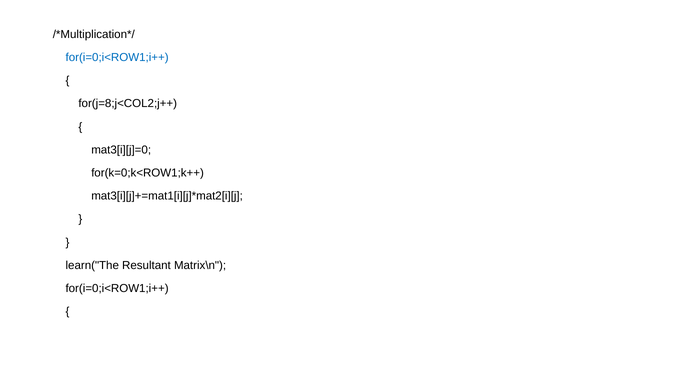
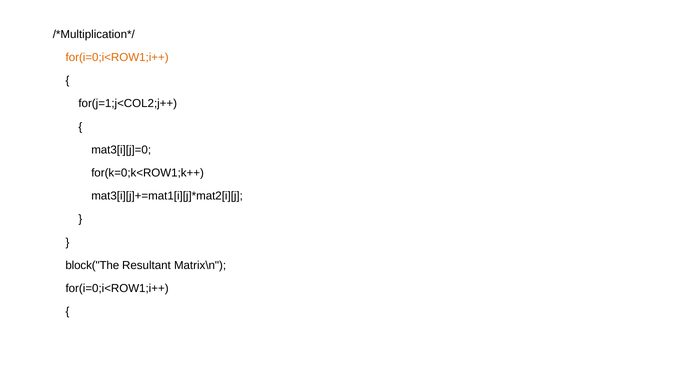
for(i=0;i<ROW1;i++ colour: blue -> orange (117, 58)
for(j=8;j<COL2;j++: for(j=8;j<COL2;j++ -> for(j=1;j<COL2;j++ (128, 104)
learn("The: learn("The -> block("The (92, 266)
